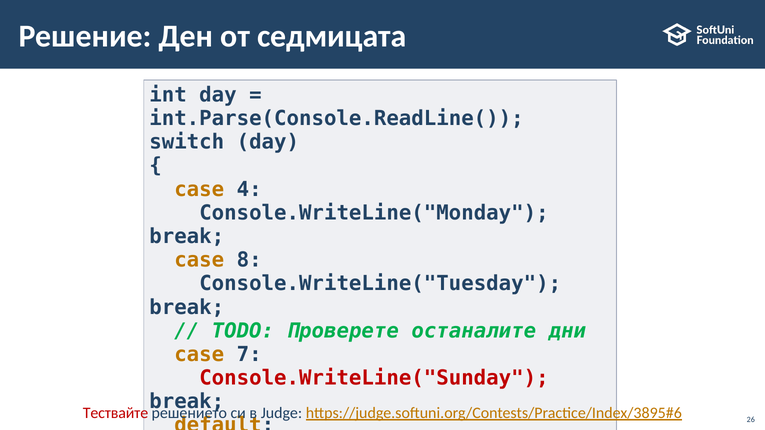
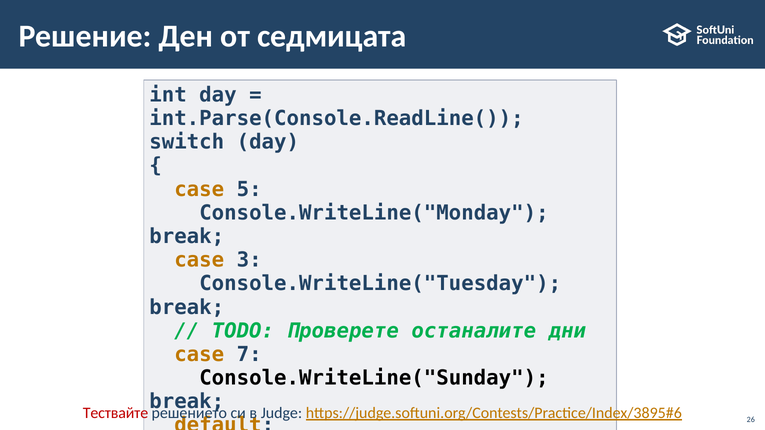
4: 4 -> 5 (249, 189)
8: 8 -> 3 (249, 260)
Console.WriteLine("Sunday colour: red -> black (374, 378)
